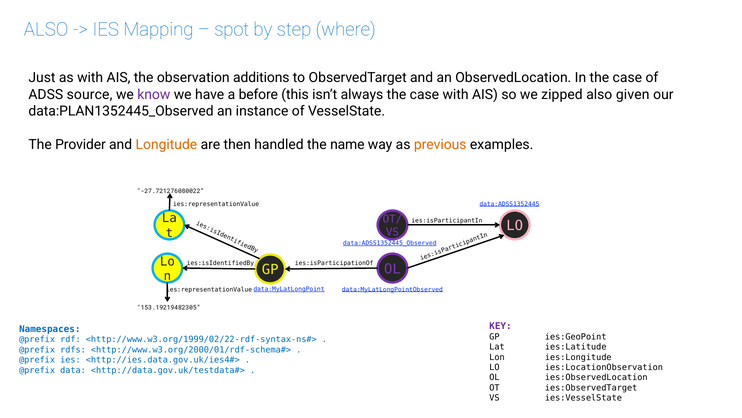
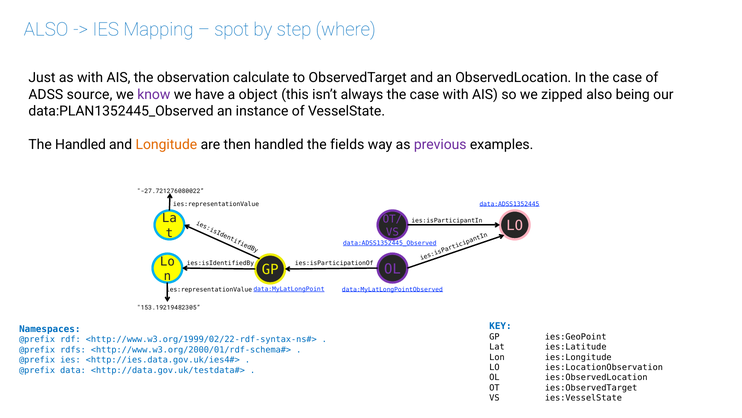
additions: additions -> calculate (261, 78)
before: before -> object (258, 94)
given: given -> being (633, 94)
The Provider: Provider -> Handled (80, 145)
name: name -> fields (347, 145)
previous colour: orange -> purple (440, 145)
KEY colour: purple -> blue (500, 326)
